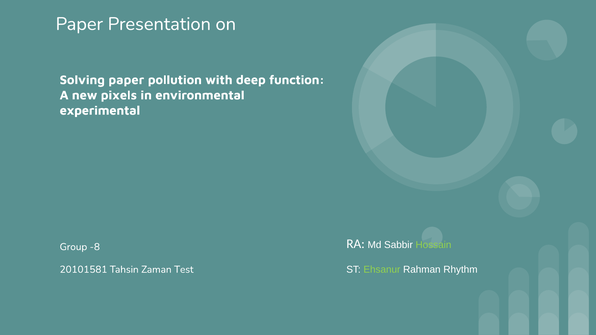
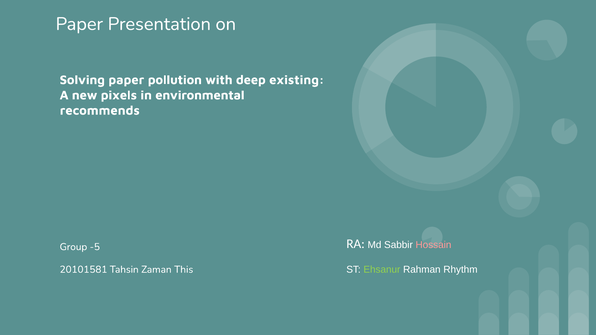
function: function -> existing (297, 80)
experimental: experimental -> recommends (100, 111)
Hossain colour: light green -> pink (433, 245)
-8: -8 -> -5 (95, 247)
Test: Test -> This (184, 270)
